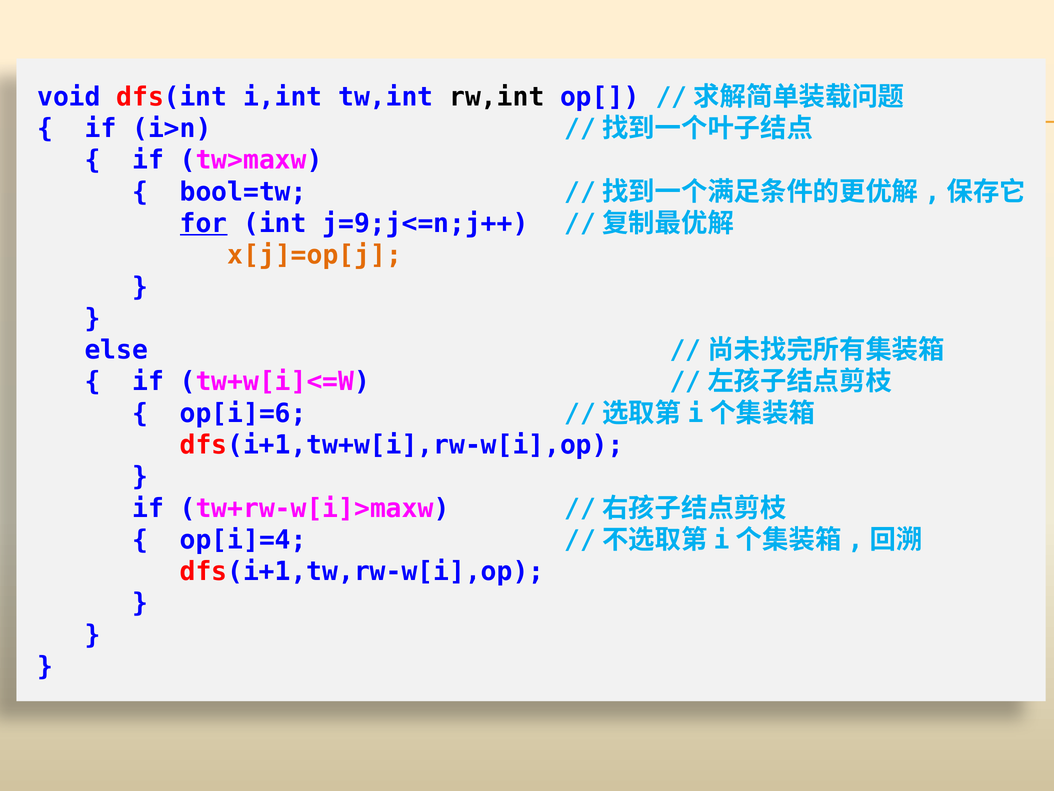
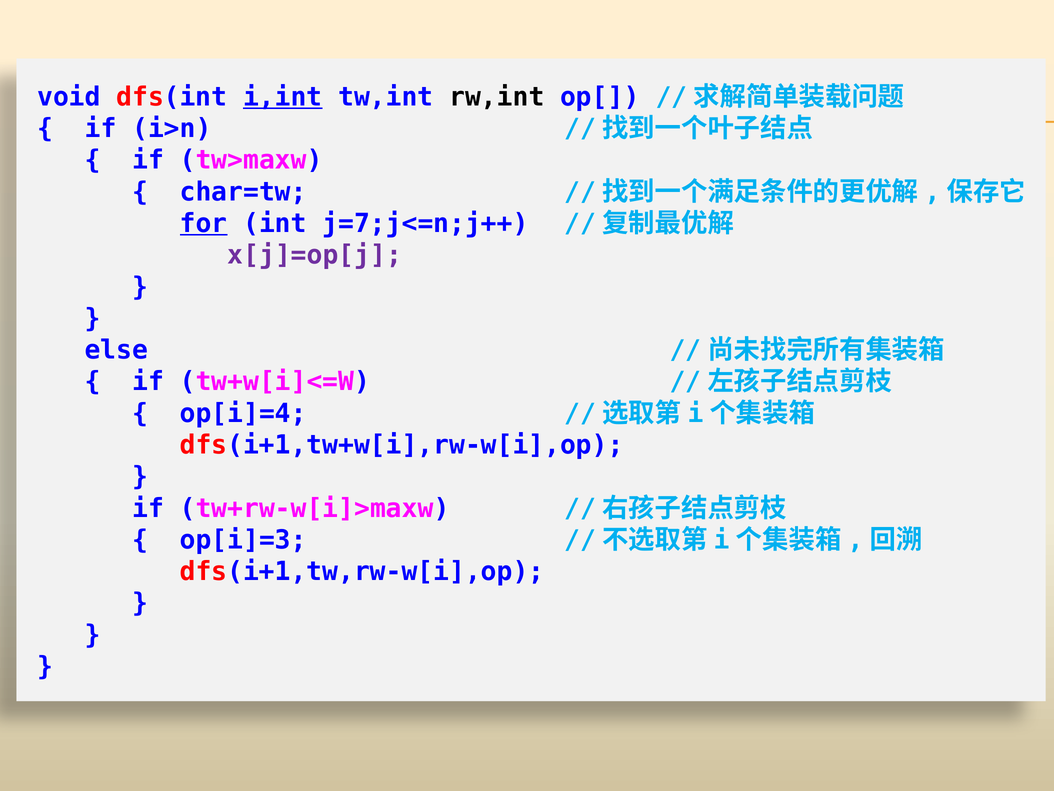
i,int underline: none -> present (283, 97)
bool=tw: bool=tw -> char=tw (243, 192)
j=9;j<=n;j++: j=9;j<=n;j++ -> j=7;j<=n;j++ (425, 223)
x[j]=op[j colour: orange -> purple (315, 255)
op[i]=6: op[i]=6 -> op[i]=4 (243, 413)
op[i]=4: op[i]=4 -> op[i]=3 (243, 540)
